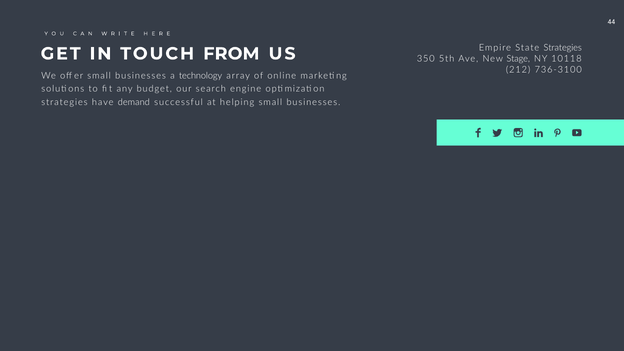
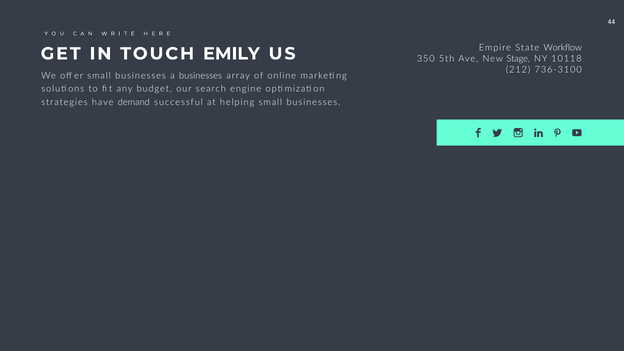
State Strategies: Strategies -> Workflow (563, 48)
FROM: FROM -> EMILY (231, 54)
a technology: technology -> businesses (201, 76)
